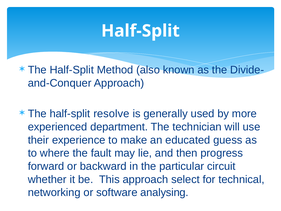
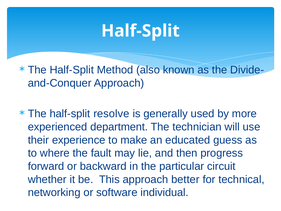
select: select -> better (185, 179)
analysing: analysing -> individual (164, 192)
